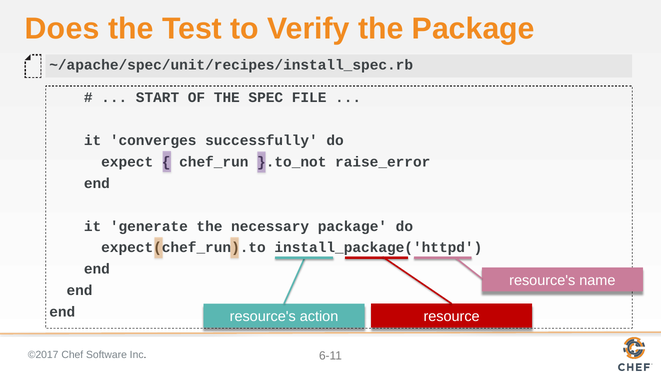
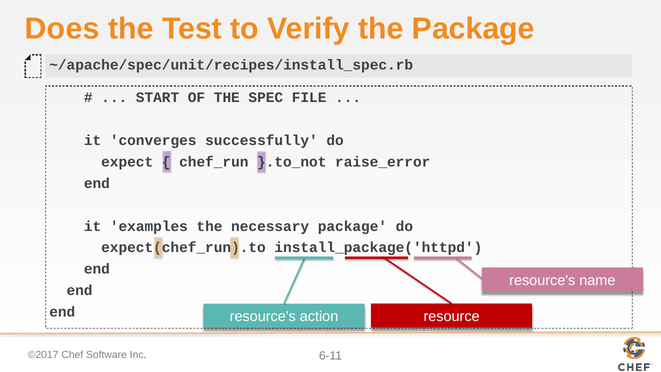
generate: generate -> examples (149, 226)
